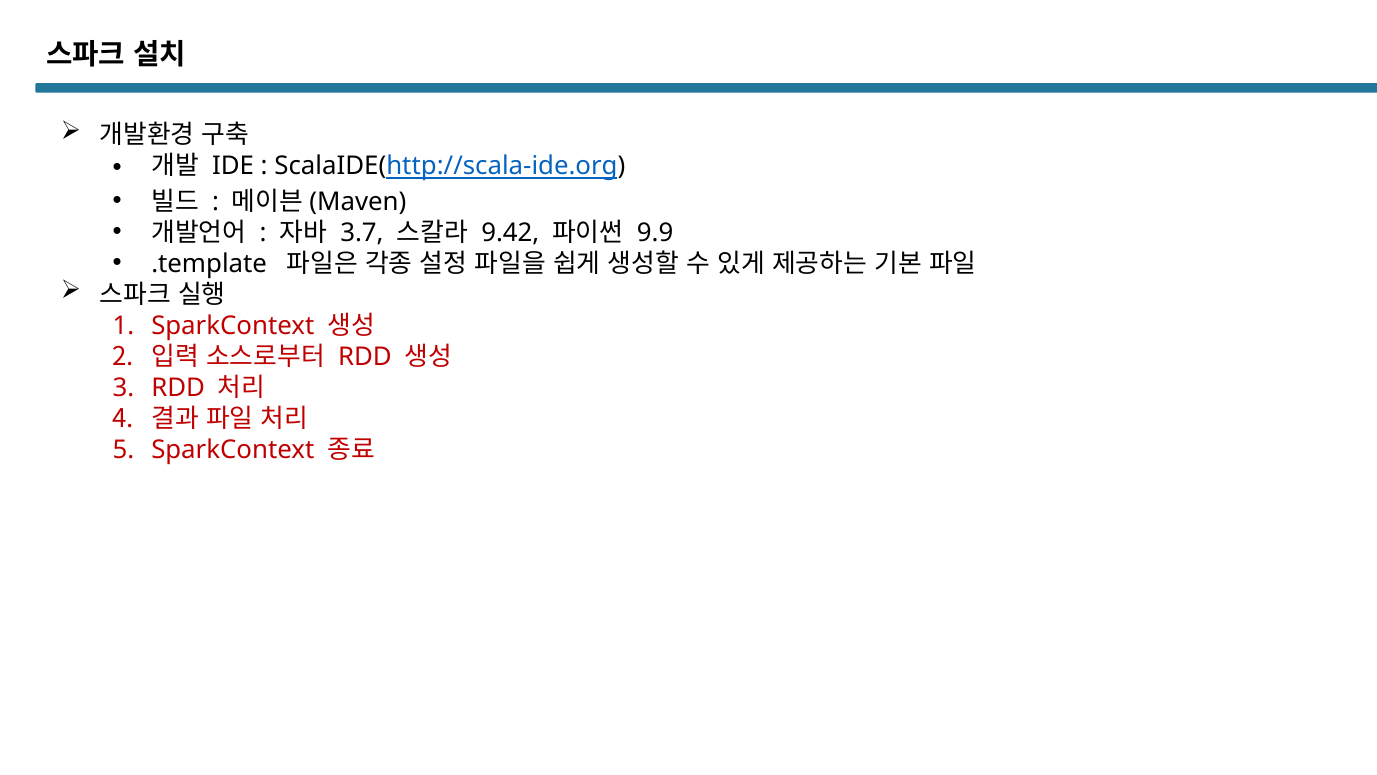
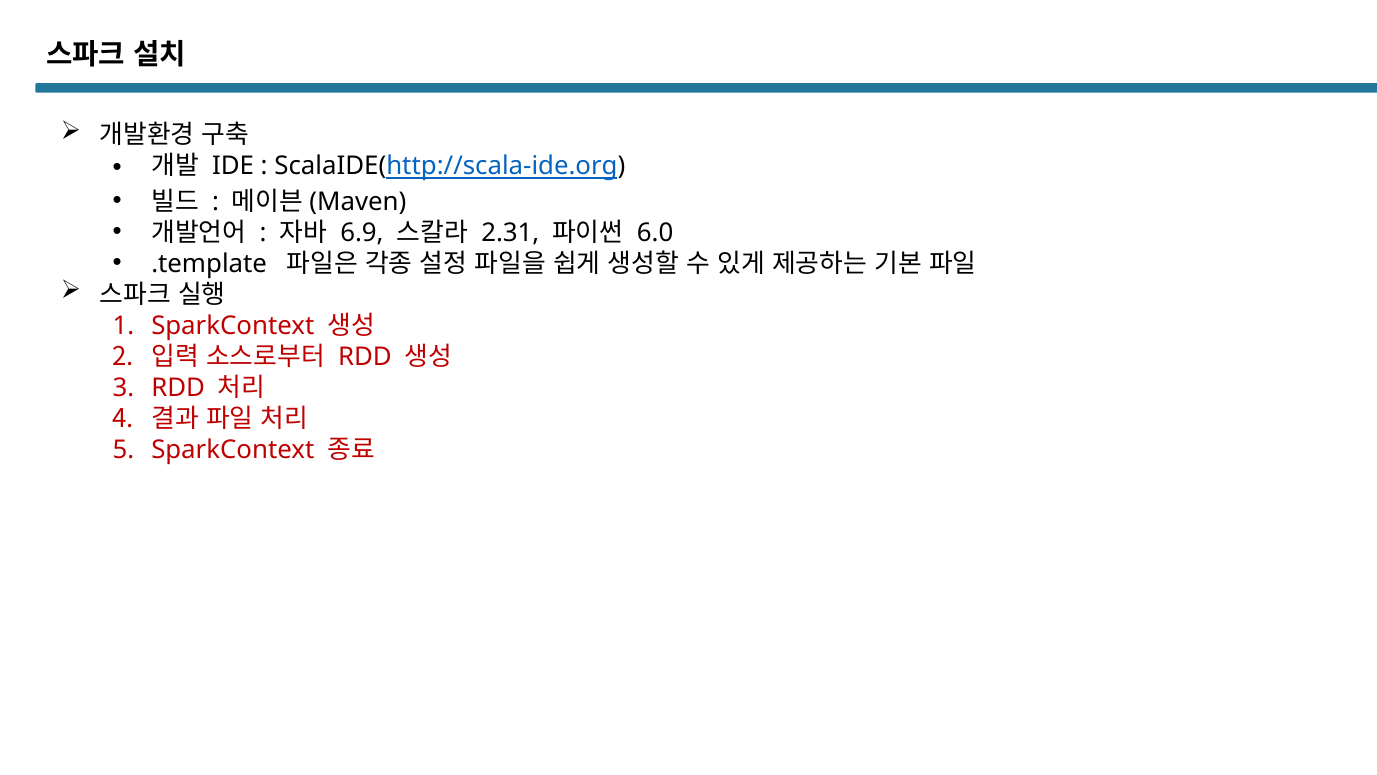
3.7: 3.7 -> 6.9 (362, 232)
9.42: 9.42 -> 2.31 (510, 232)
9.9: 9.9 -> 6.0 (655, 232)
